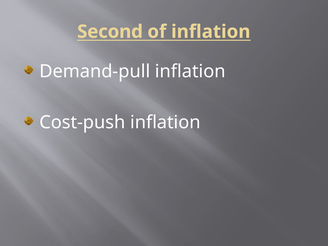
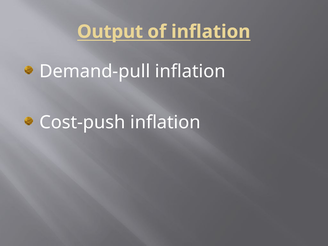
Second: Second -> Output (110, 32)
